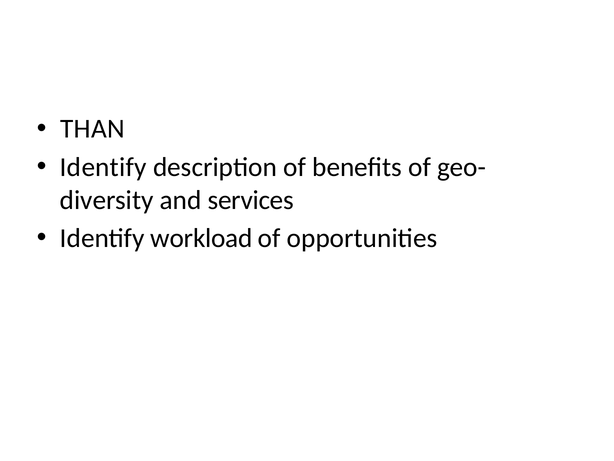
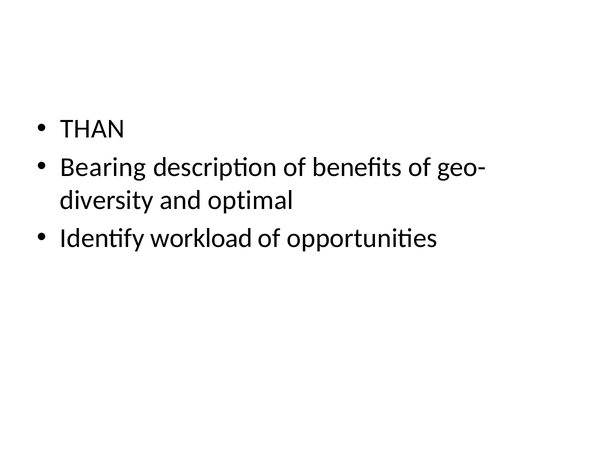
Identify: Identify -> Bearing (103, 167)
services: services -> optimal (251, 200)
